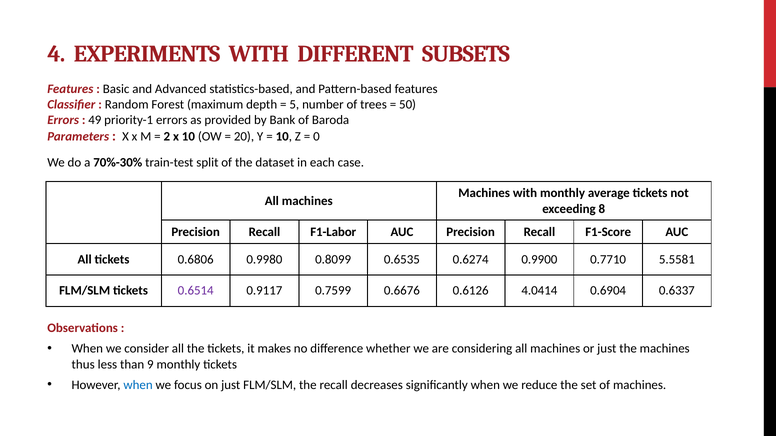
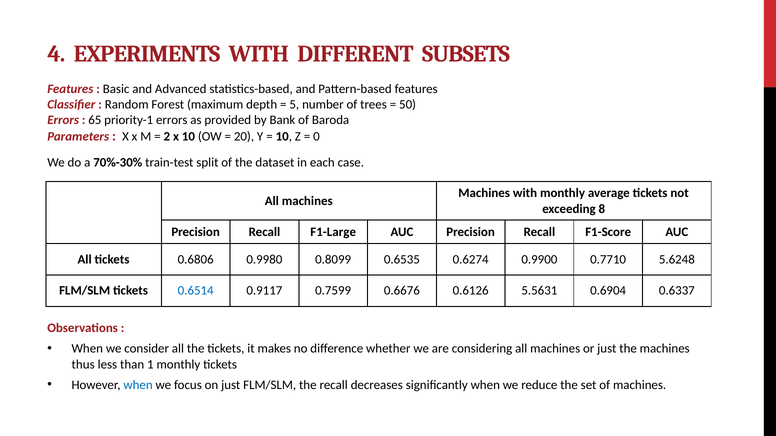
49: 49 -> 65 (95, 120)
F1-Labor: F1-Labor -> F1-Large (333, 232)
5.5581: 5.5581 -> 5.6248 (677, 260)
0.6514 colour: purple -> blue (196, 291)
4.0414: 4.0414 -> 5.5631 (539, 291)
9: 9 -> 1 (150, 365)
